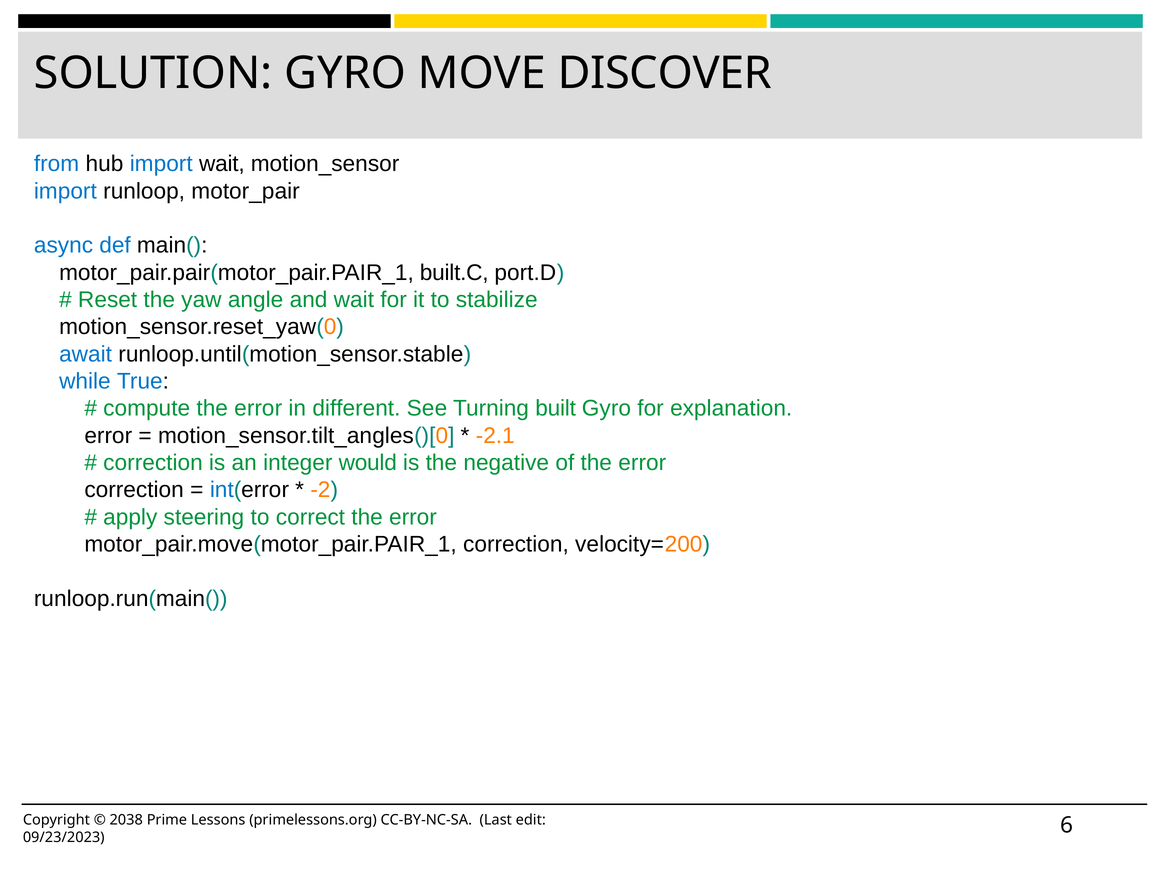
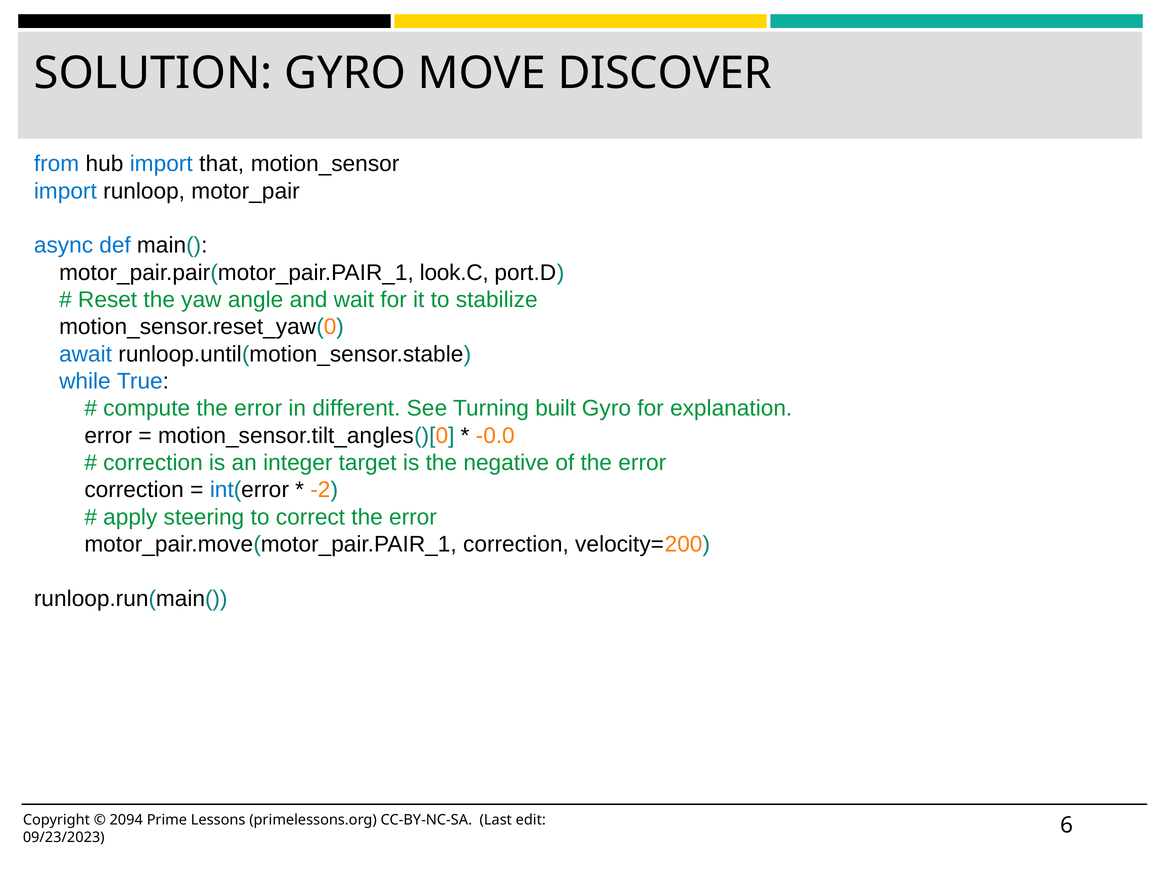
import wait: wait -> that (222, 164)
built.C: built.C -> look.C (454, 273)
-2.1: -2.1 -> -0.0 (495, 436)
would: would -> target (368, 463)
2038: 2038 -> 2094 (126, 820)
